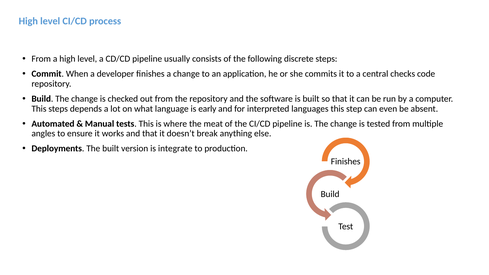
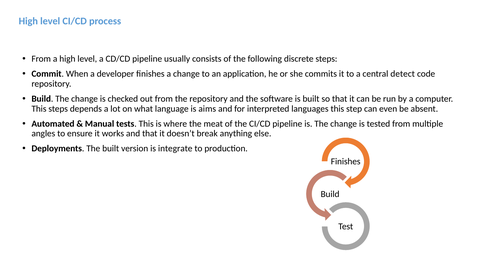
checks: checks -> detect (403, 74)
early: early -> aims (207, 109)
